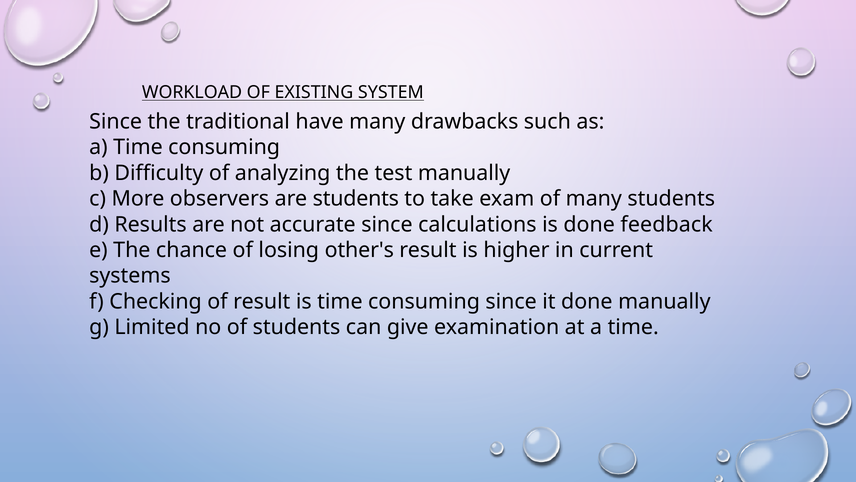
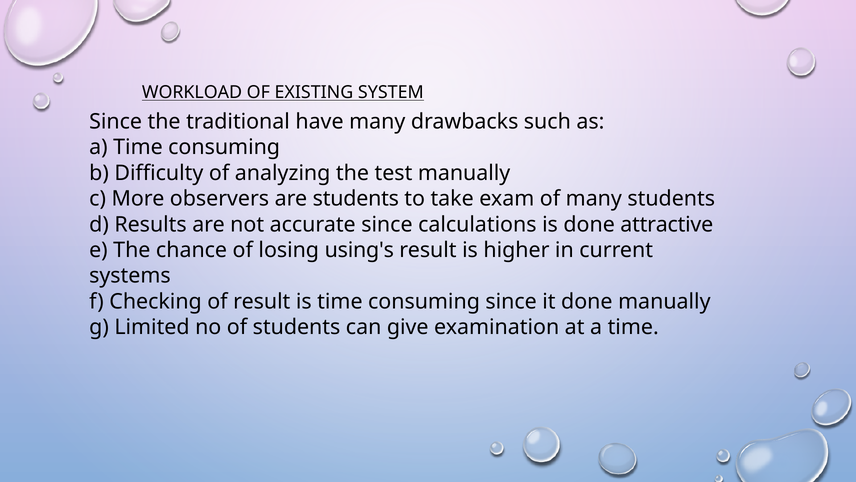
feedback: feedback -> attractive (667, 224)
other's: other's -> using's (359, 250)
